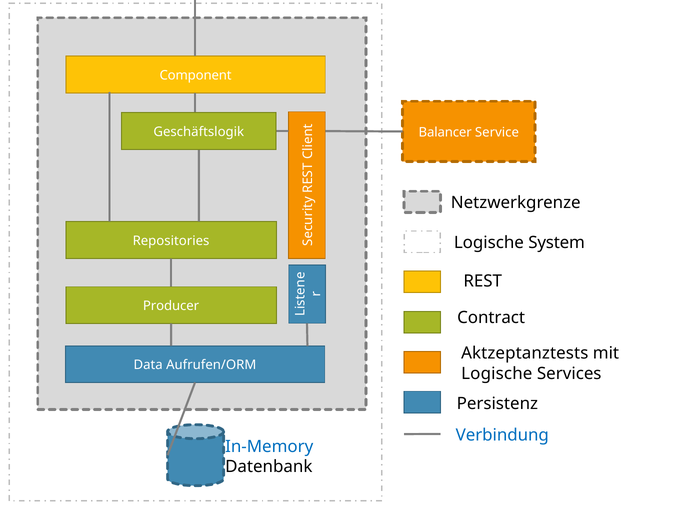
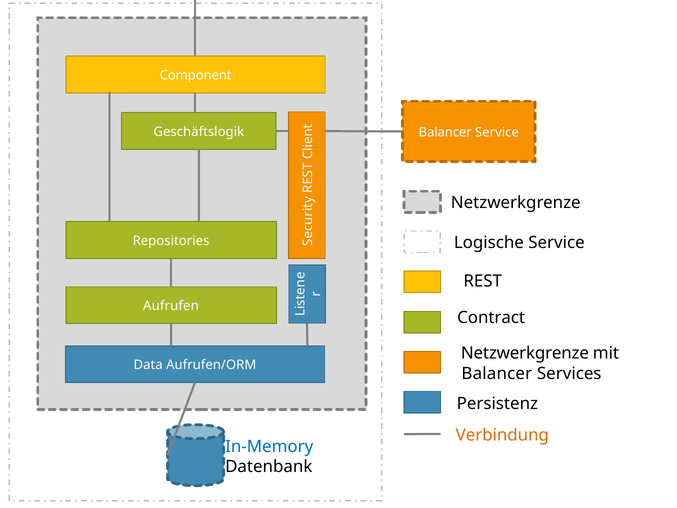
Logische System: System -> Service (557, 242)
Producer: Producer -> Aufrufen (171, 306)
Aktzeptanztests: Aktzeptanztests -> Netzwerkgrenze (525, 353)
Logische: Logische -> Balancer (497, 374)
Verbindung colour: blue -> orange (502, 435)
